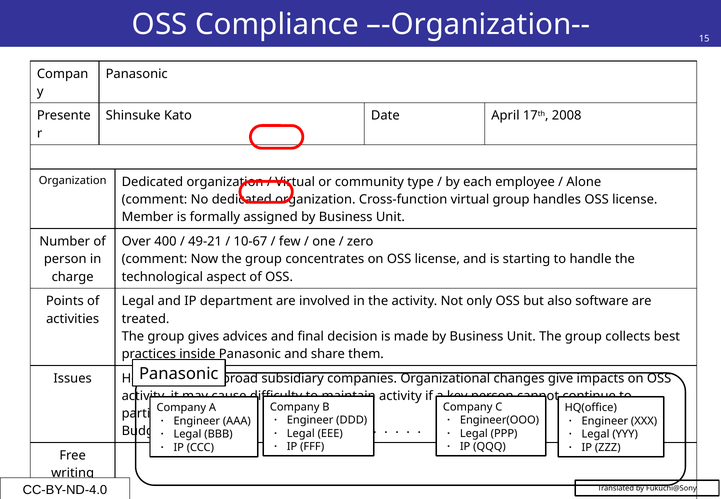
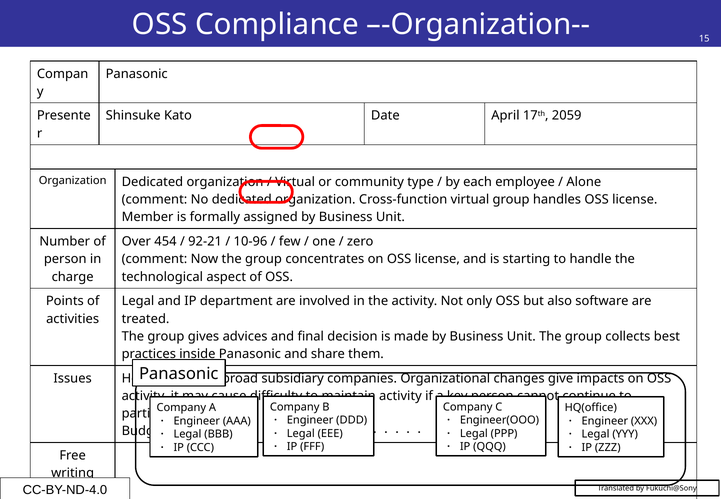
2008: 2008 -> 2059 (567, 116)
400: 400 -> 454 (165, 242)
49-21: 49-21 -> 92-21 (205, 242)
10-67: 10-67 -> 10-96 (251, 242)
